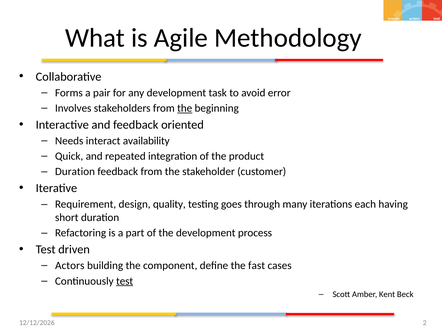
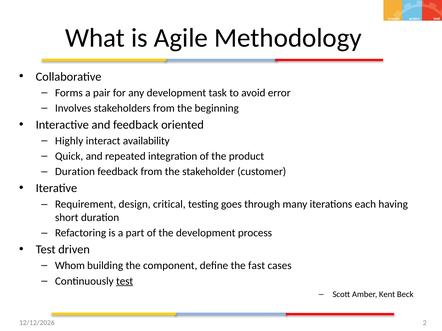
the underline: present -> none (185, 108)
Needs: Needs -> Highly (69, 141)
quality: quality -> critical (169, 205)
Actors: Actors -> Whom (70, 266)
